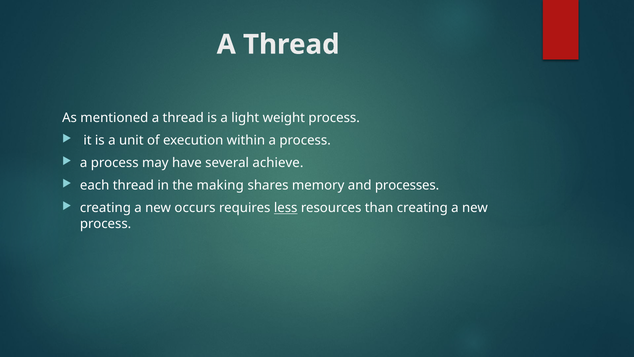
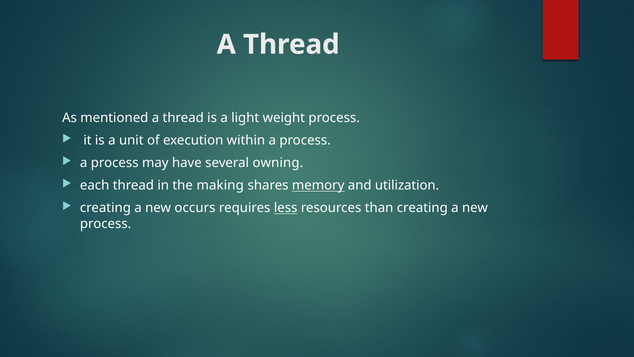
achieve: achieve -> owning (278, 163)
memory underline: none -> present (318, 185)
processes: processes -> utilization (407, 185)
